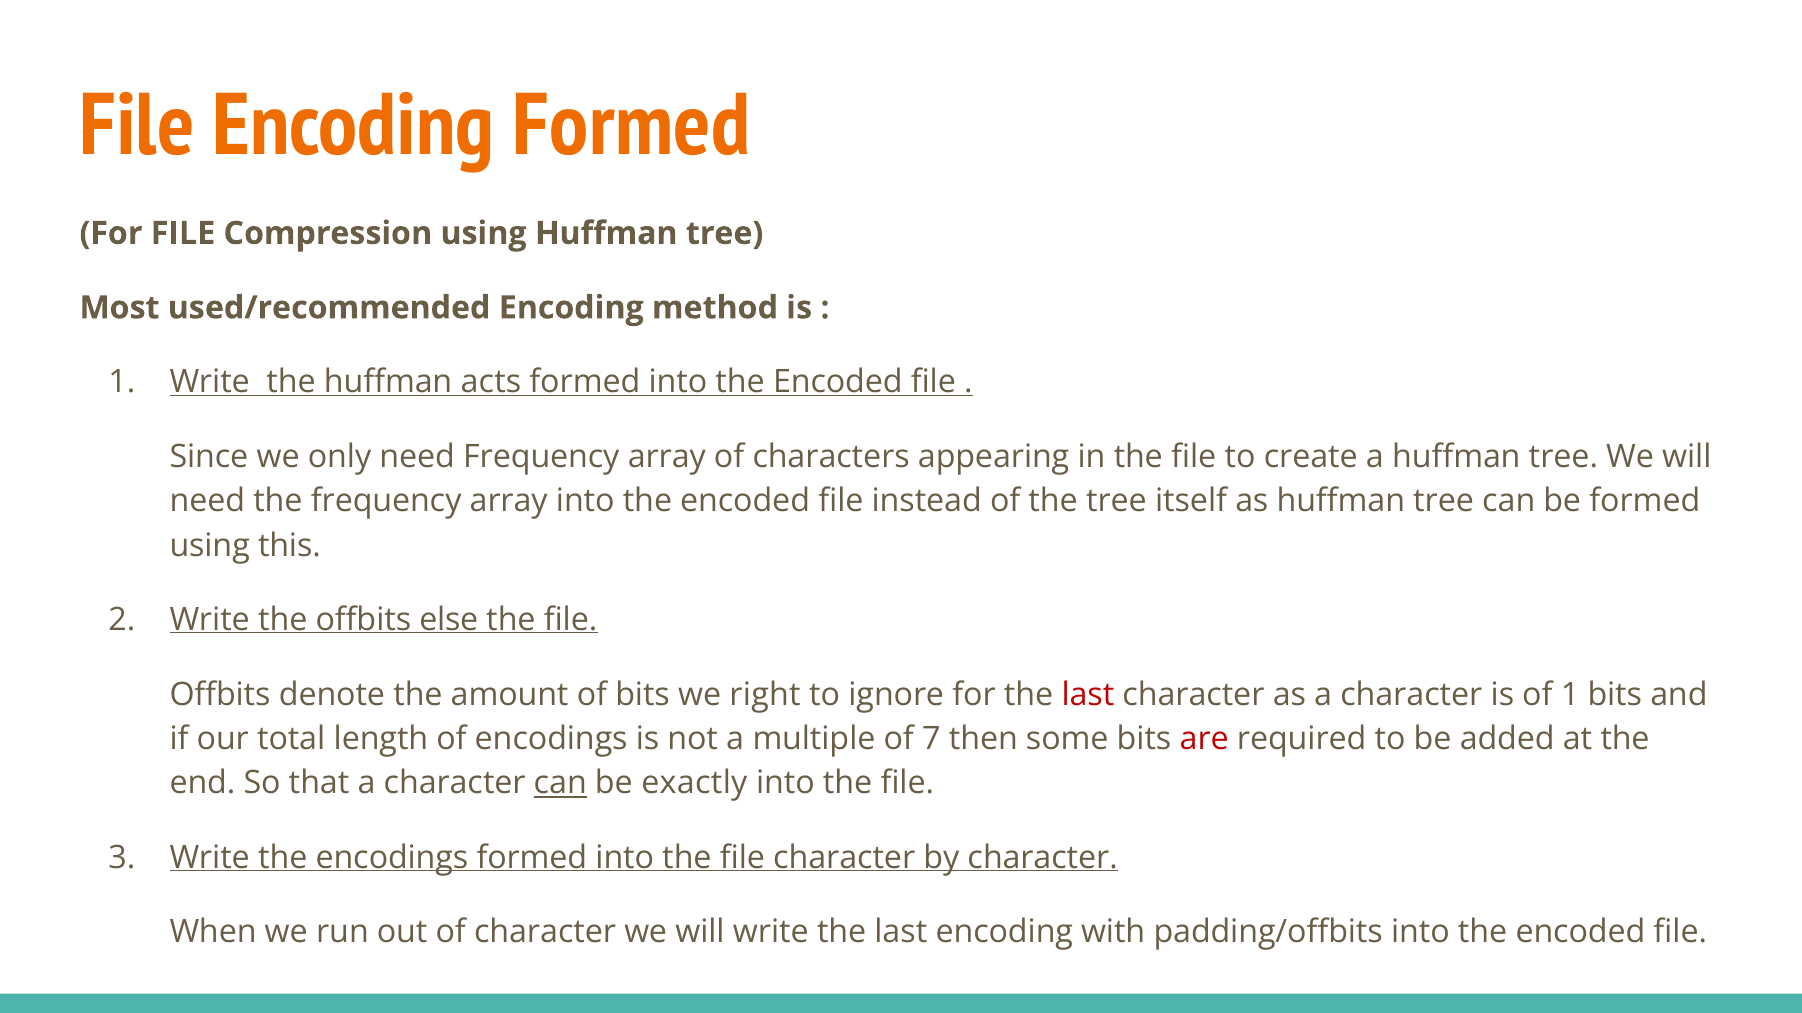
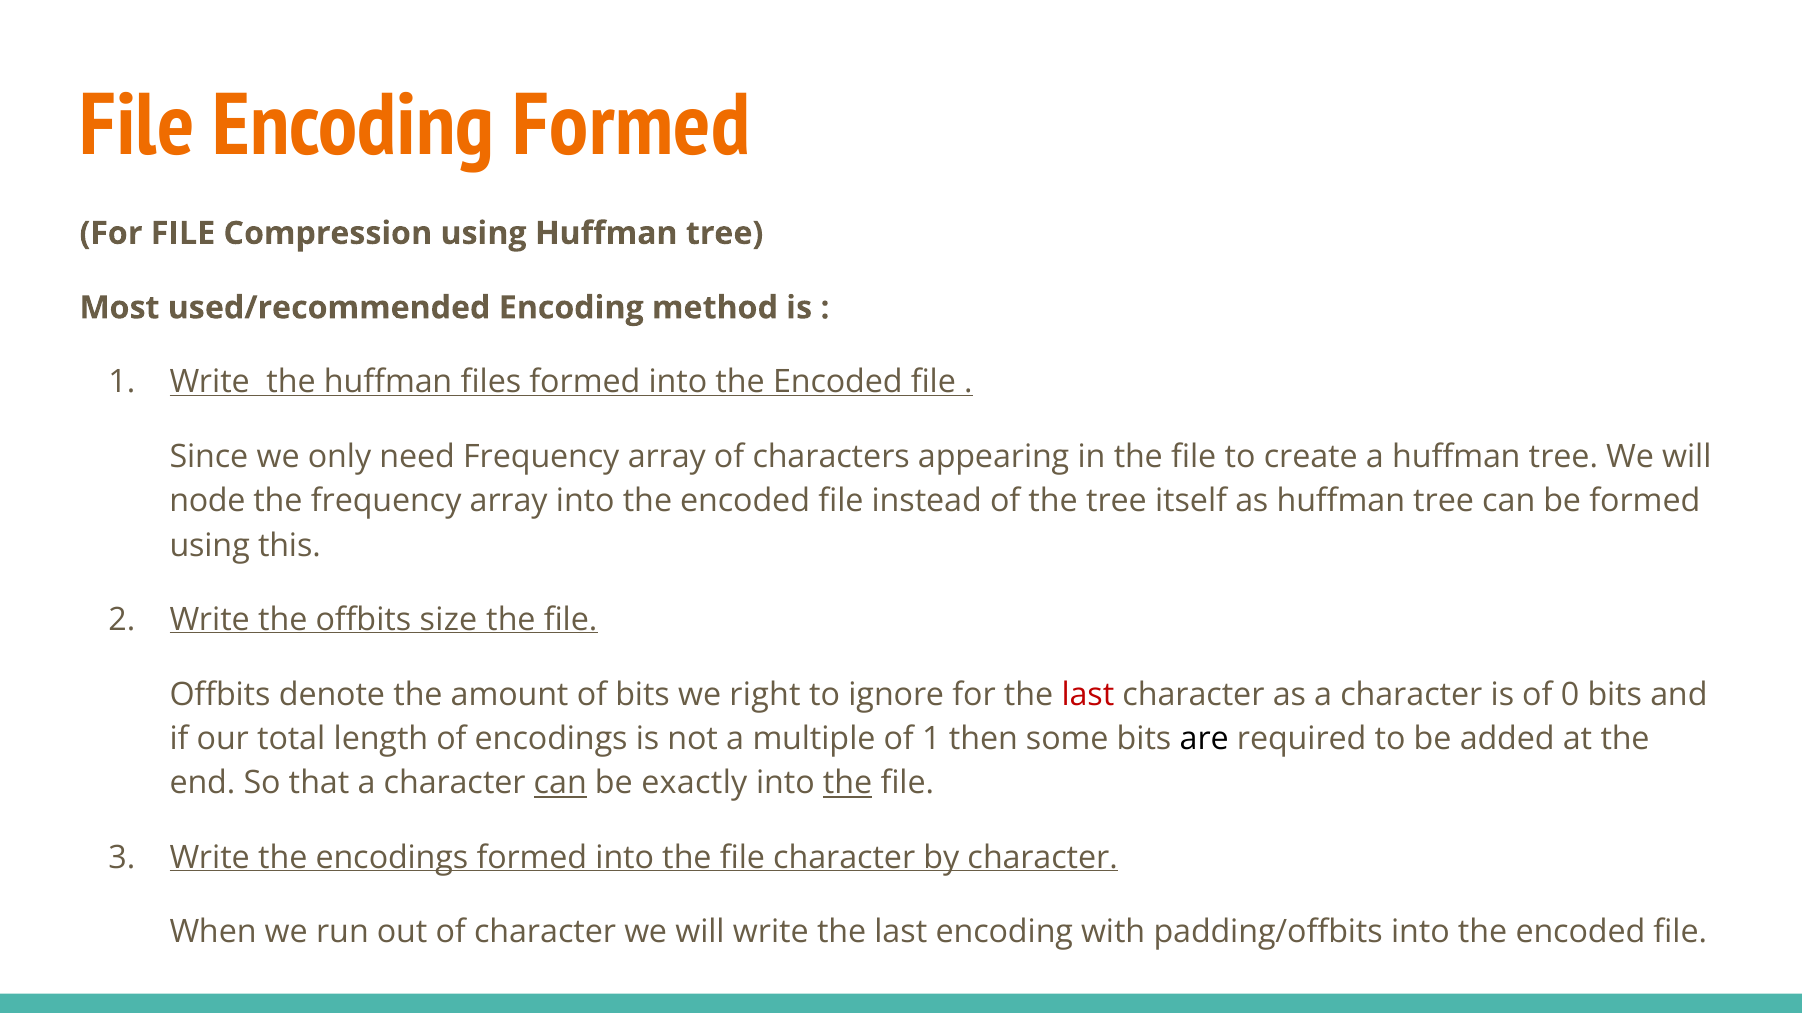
acts: acts -> files (491, 382)
need: need -> node (207, 501)
else: else -> size (448, 620)
of 1: 1 -> 0 (1570, 695)
of 7: 7 -> 1 (931, 739)
are colour: red -> black (1204, 739)
the underline: none -> present (848, 784)
